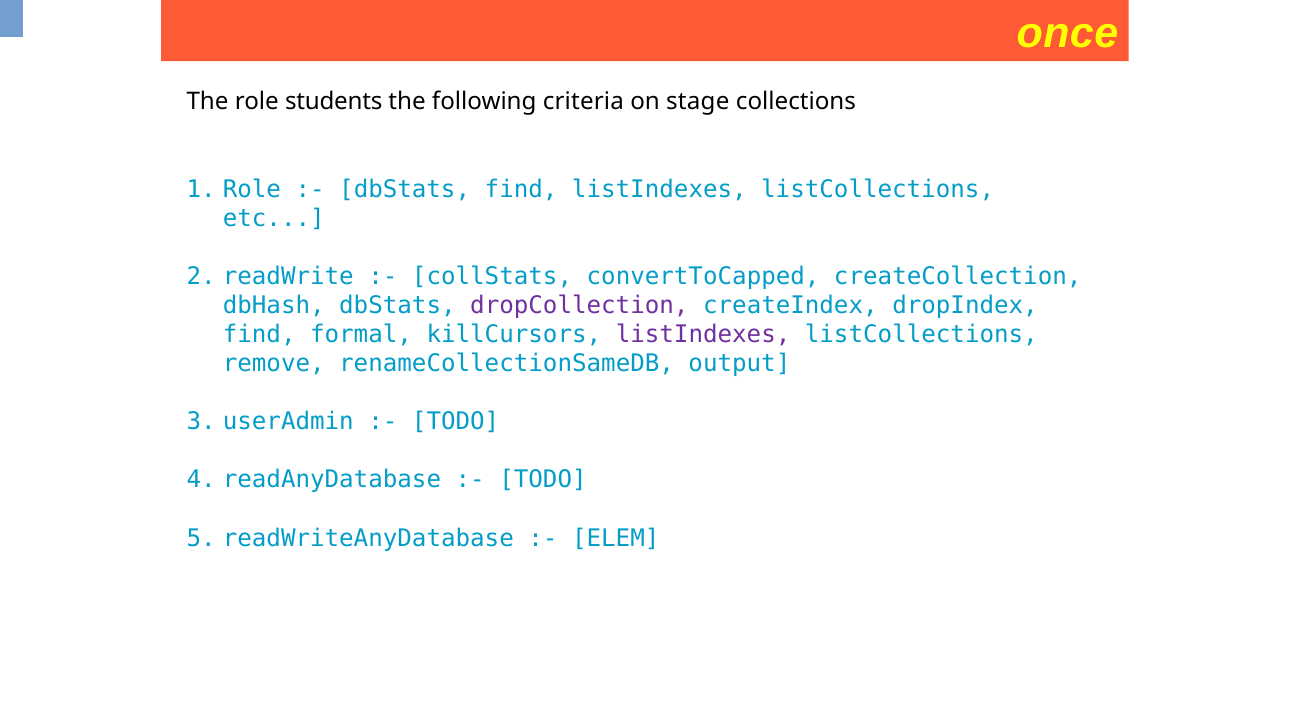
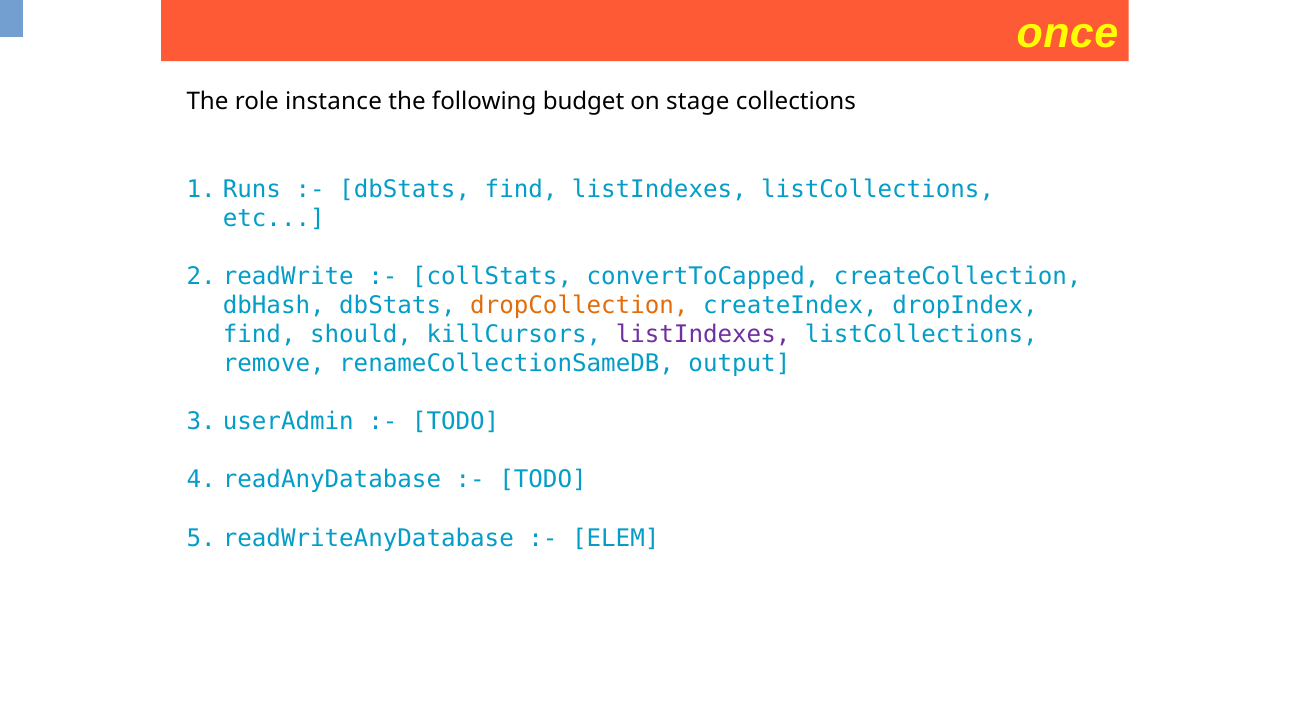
students: students -> instance (333, 102)
criteria: criteria -> budget (584, 102)
Role: Role -> Runs (252, 189)
dropCollection colour: purple -> orange (579, 306)
formal: formal -> should (361, 335)
